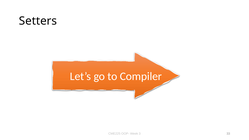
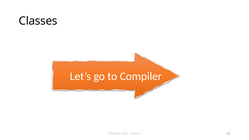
Setters: Setters -> Classes (38, 21)
